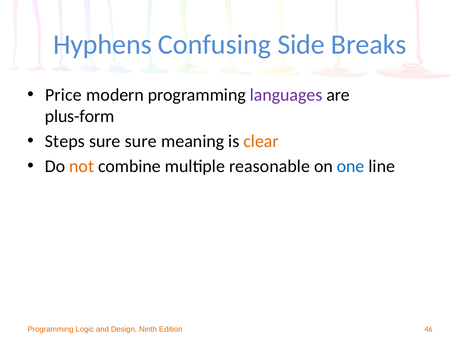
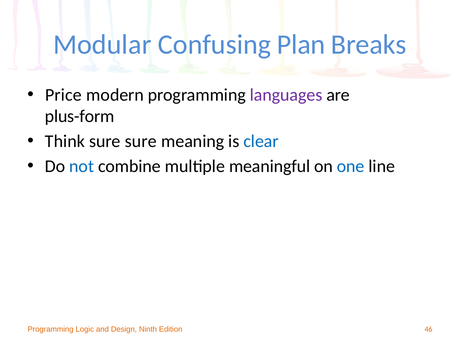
Hyphens: Hyphens -> Modular (102, 45)
Side: Side -> Plan (301, 45)
Steps: Steps -> Think (65, 141)
clear colour: orange -> blue (261, 141)
not colour: orange -> blue (82, 166)
reasonable: reasonable -> meaningful (270, 166)
